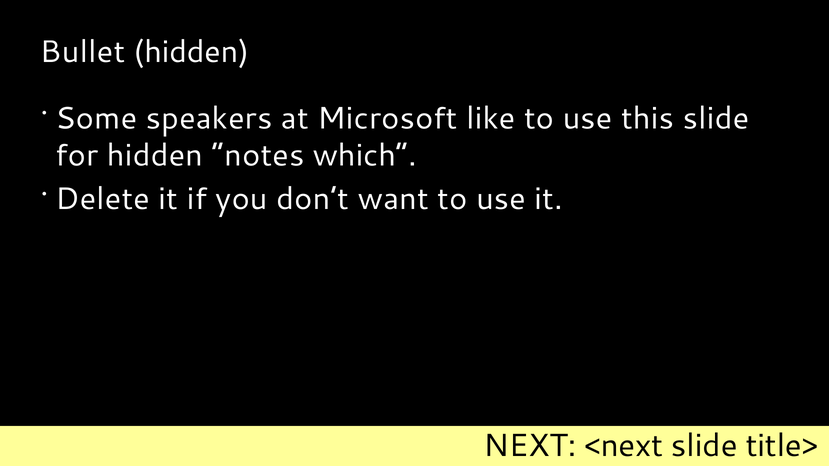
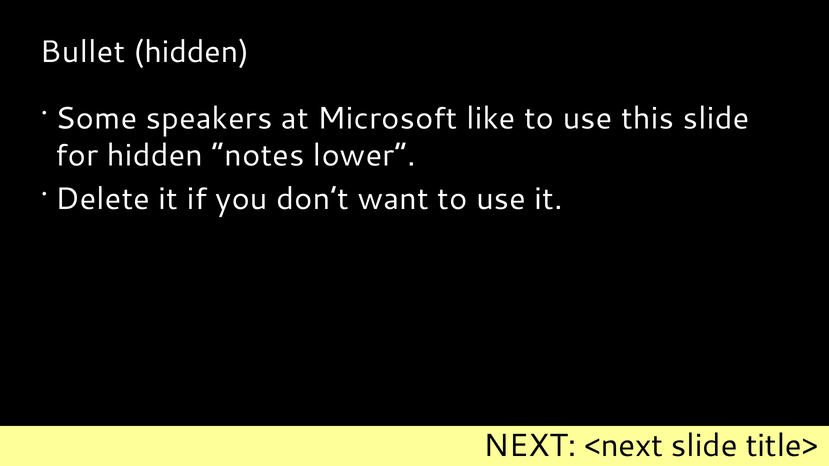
which: which -> lower (364, 156)
